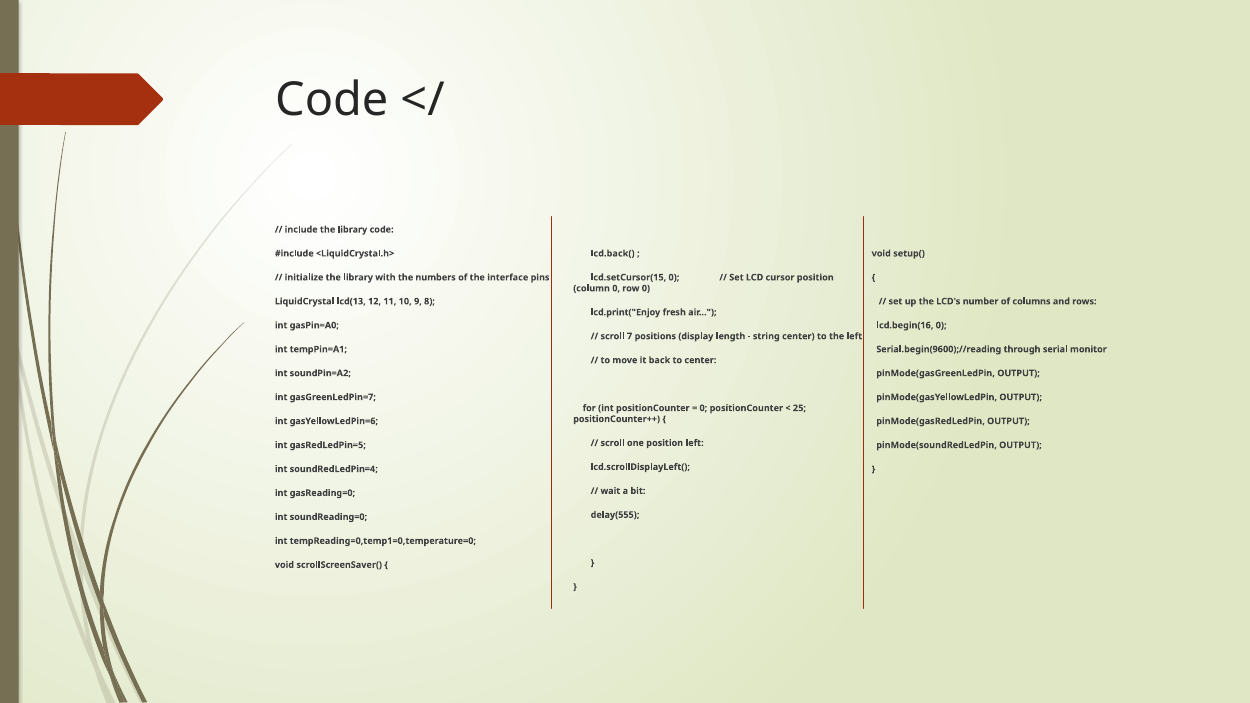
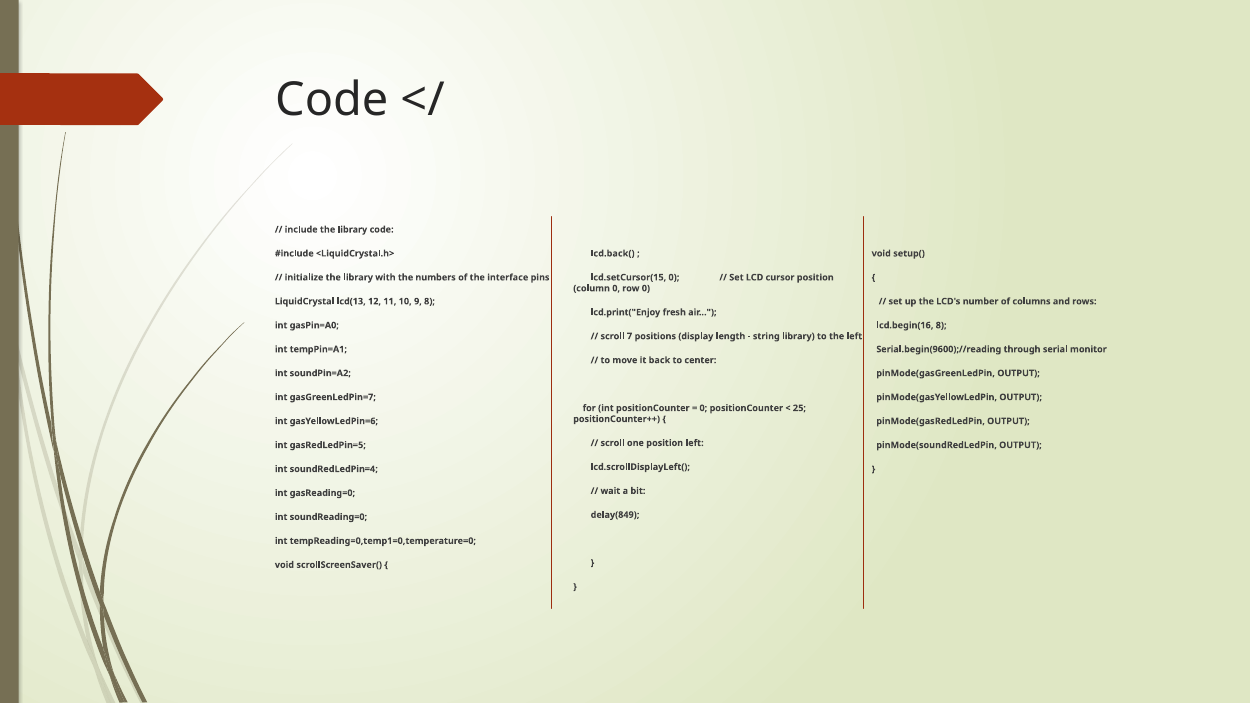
lcd.begin(16 0: 0 -> 8 (941, 325)
string center: center -> library (798, 336)
delay(555: delay(555 -> delay(849 (615, 515)
